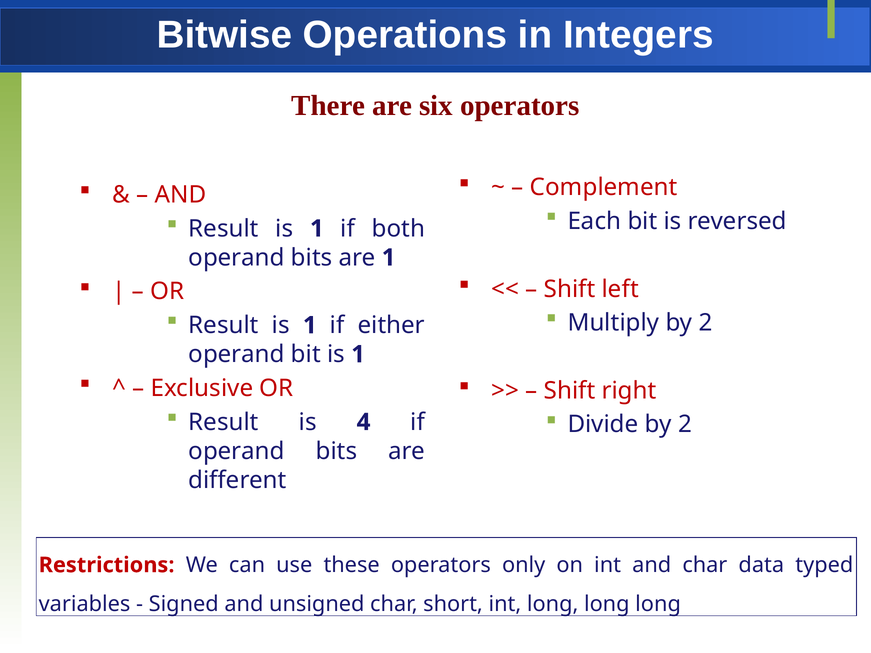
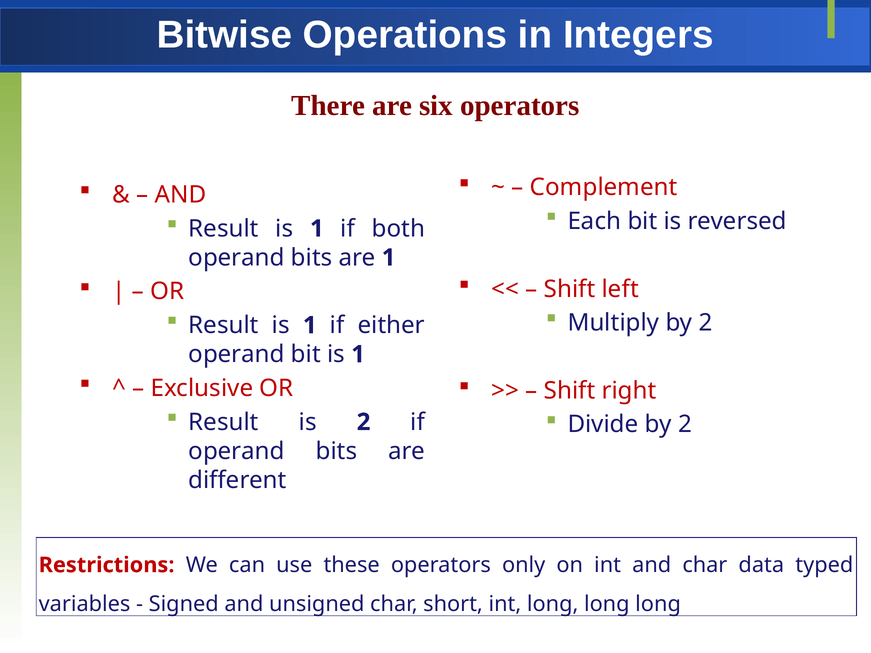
is 4: 4 -> 2 (364, 422)
